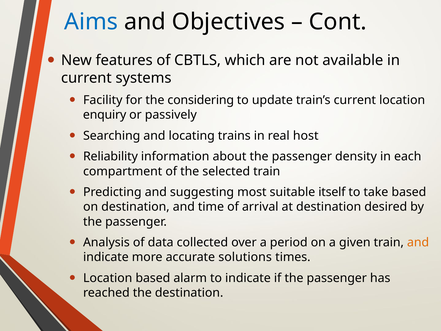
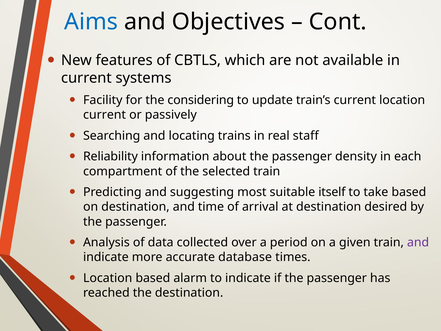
enquiry: enquiry -> current (105, 115)
host: host -> staff (306, 136)
and colour: orange -> purple (418, 242)
solutions: solutions -> database (245, 257)
